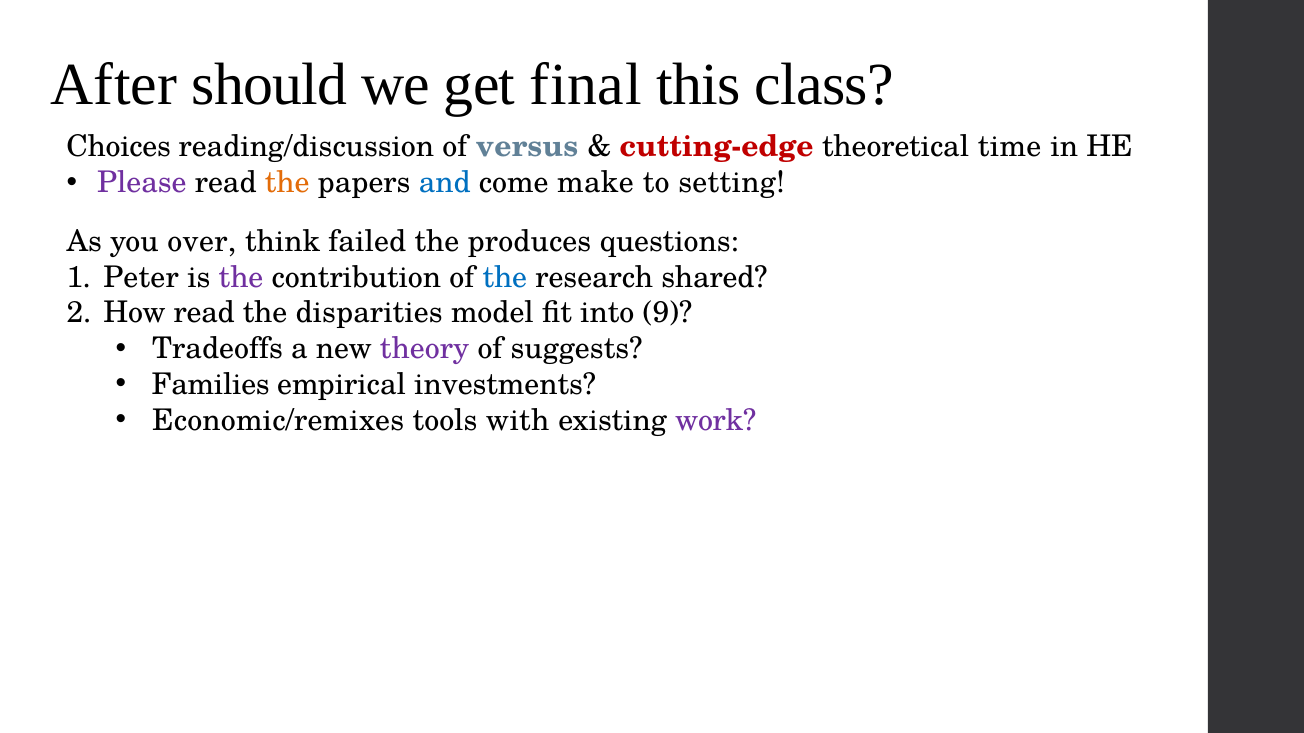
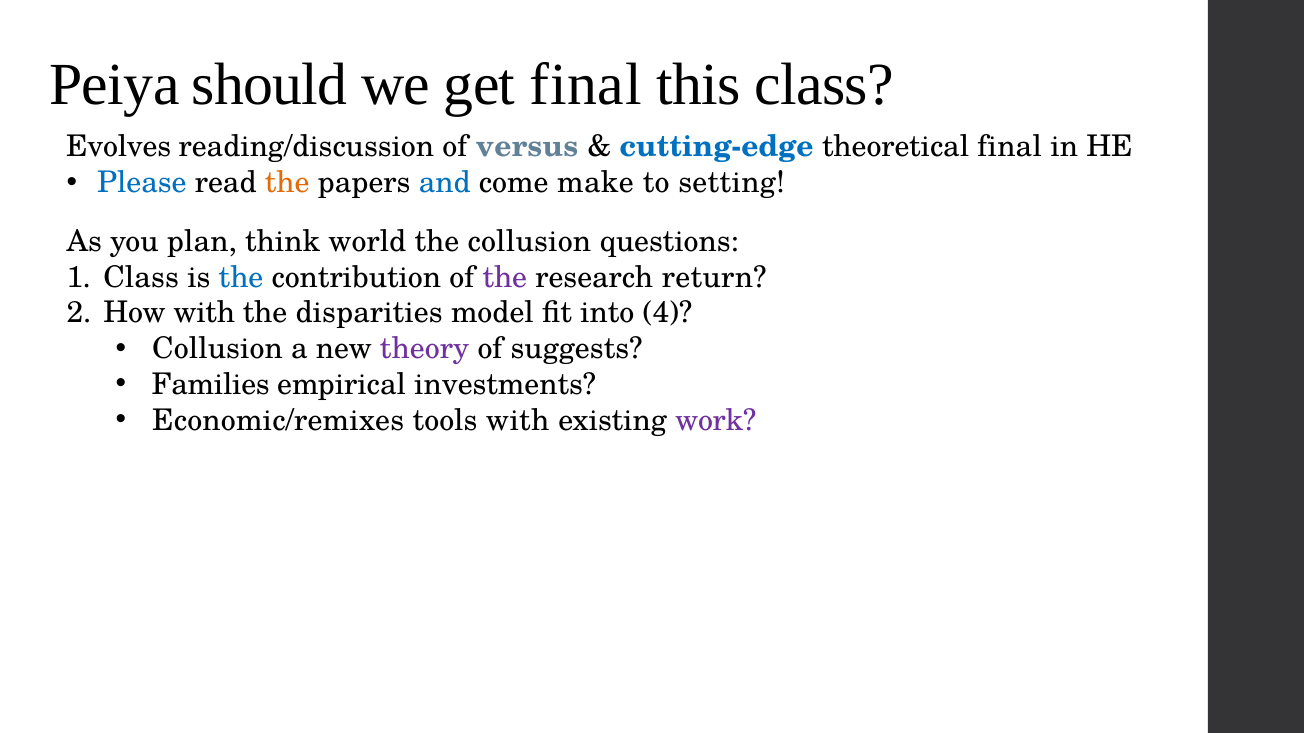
After: After -> Peiya (114, 85)
Choices: Choices -> Evolves (119, 147)
cutting-edge colour: red -> blue (717, 147)
theoretical time: time -> final (1010, 147)
Please colour: purple -> blue (142, 183)
over: over -> plan (202, 242)
failed: failed -> world (367, 242)
the produces: produces -> collusion (529, 242)
1 Peter: Peter -> Class (141, 277)
the colour: purple -> blue (241, 277)
the colour: blue -> purple (505, 277)
shared: shared -> return (714, 277)
How read: read -> with (204, 313)
9: 9 -> 4 (668, 313)
Tradeoffs: Tradeoffs -> Collusion (218, 349)
